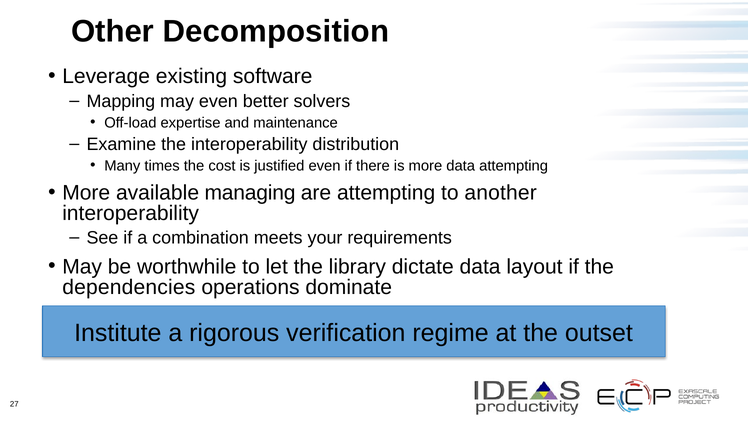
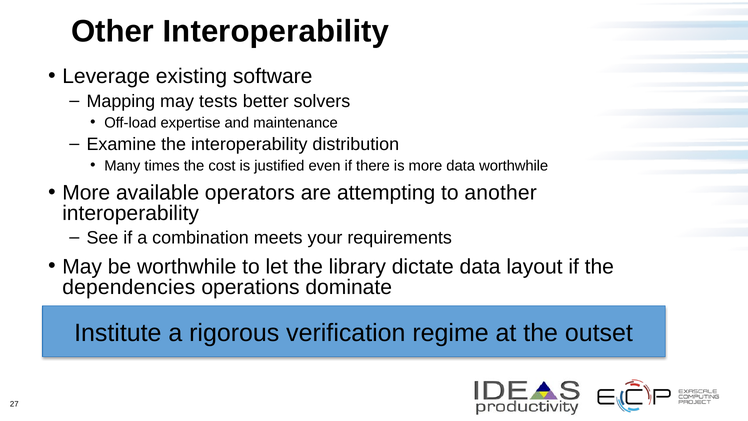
Other Decomposition: Decomposition -> Interoperability (276, 31)
may even: even -> tests (218, 101)
data attempting: attempting -> worthwhile (514, 166)
managing: managing -> operators (250, 193)
